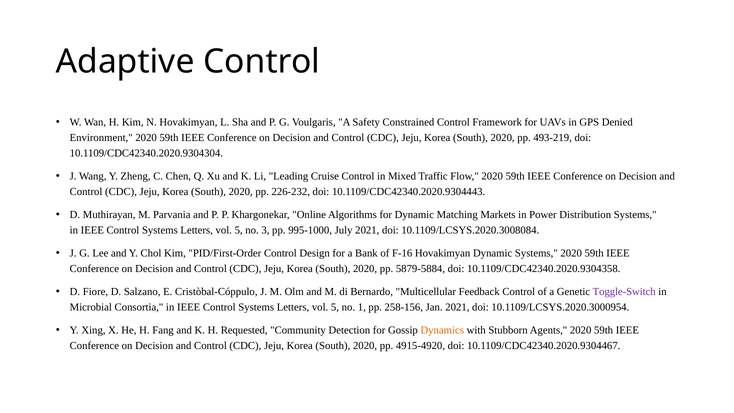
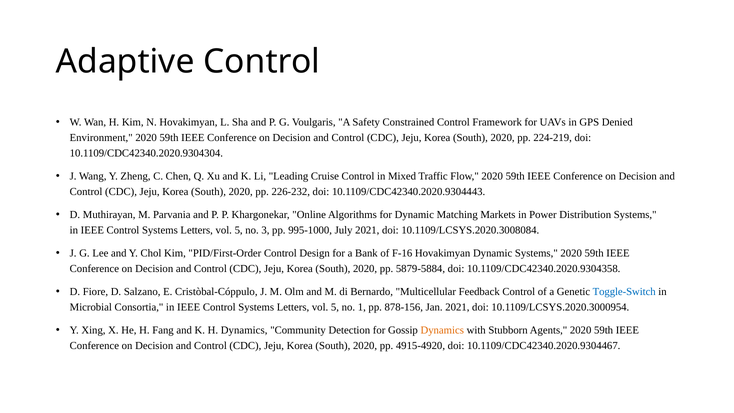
493-219: 493-219 -> 224-219 (553, 138)
Toggle-Switch colour: purple -> blue (624, 292)
258-156: 258-156 -> 878-156 (404, 307)
H Requested: Requested -> Dynamics (244, 330)
